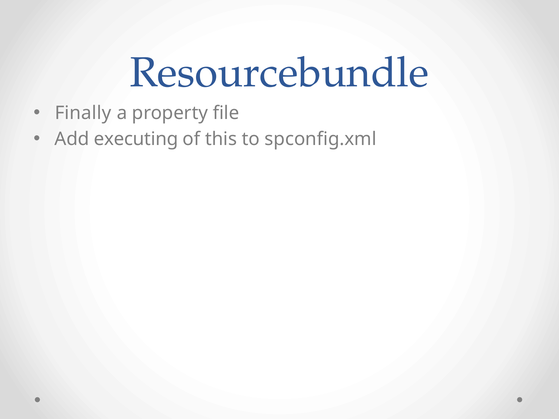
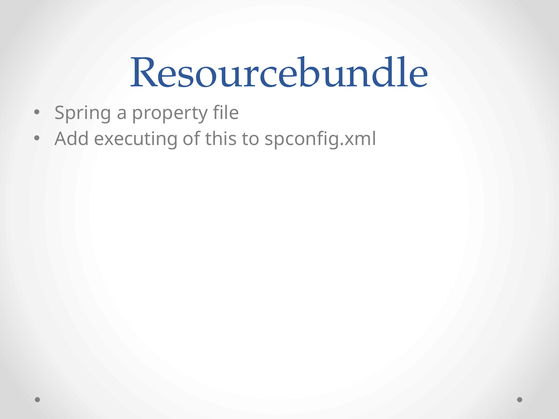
Finally: Finally -> Spring (83, 113)
